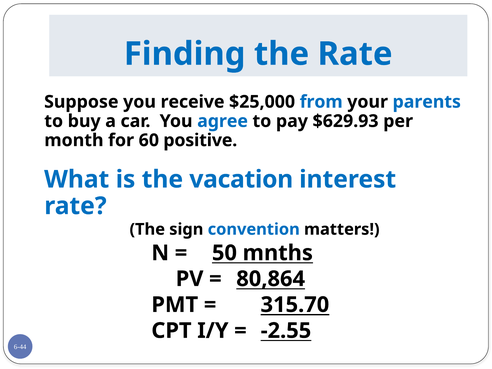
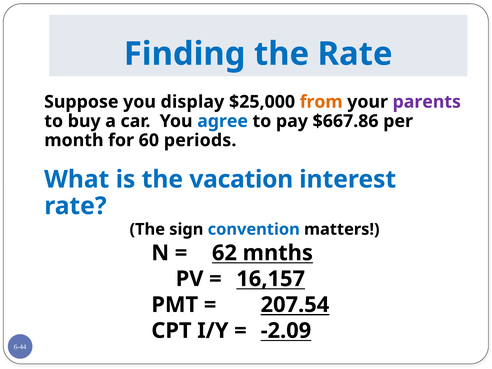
receive: receive -> display (192, 102)
from colour: blue -> orange (321, 102)
parents colour: blue -> purple (427, 102)
$629.93: $629.93 -> $667.86 (346, 121)
positive: positive -> periods (200, 140)
50: 50 -> 62 (224, 253)
80,864: 80,864 -> 16,157 (271, 279)
315.70: 315.70 -> 207.54 (295, 305)
-2.55: -2.55 -> -2.09 (286, 331)
